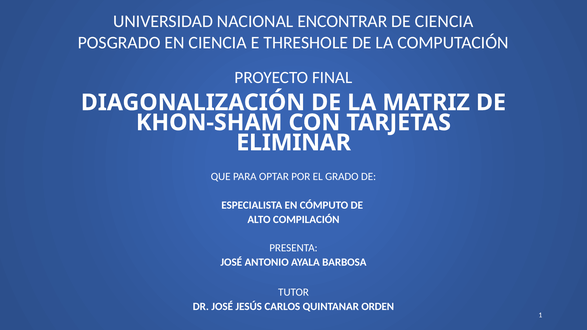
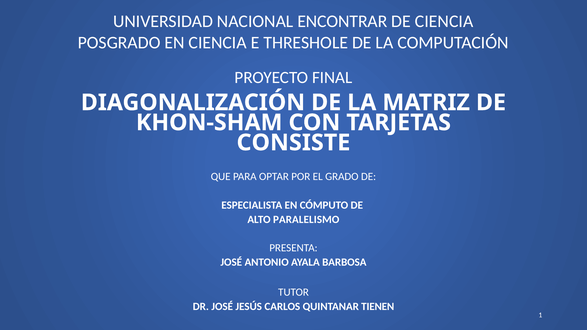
ELIMINAR: ELIMINAR -> CONSISTE (293, 143)
COMPILACIÓN: COMPILACIÓN -> PARALELISMO (306, 220)
ORDEN: ORDEN -> TIENEN (378, 307)
